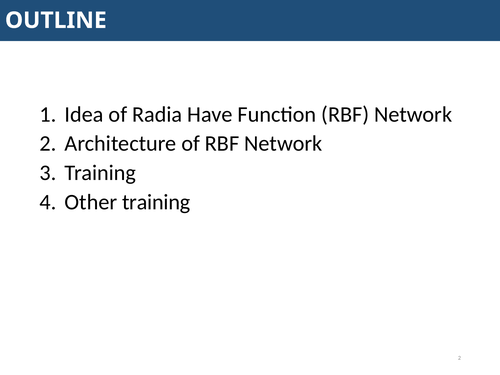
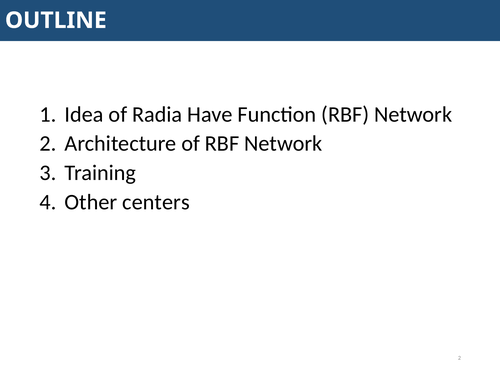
Other training: training -> centers (156, 202)
